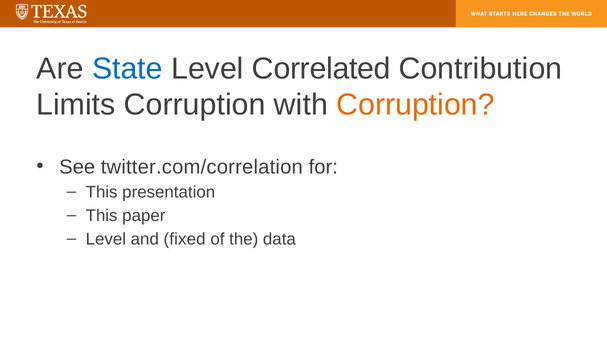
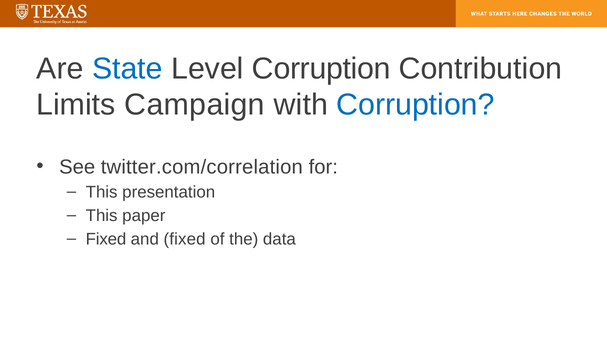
Level Correlated: Correlated -> Corruption (321, 69)
Limits Corruption: Corruption -> Campaign (195, 105)
Corruption colour: orange -> blue (416, 105)
Level: Level -> Fixed (106, 240)
